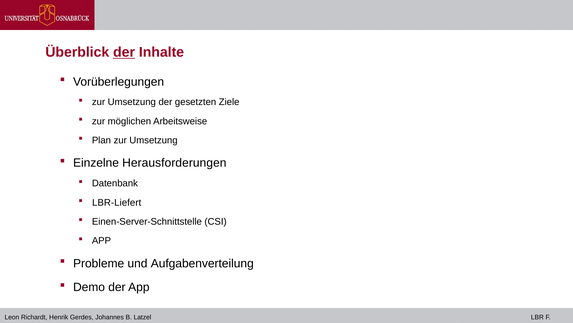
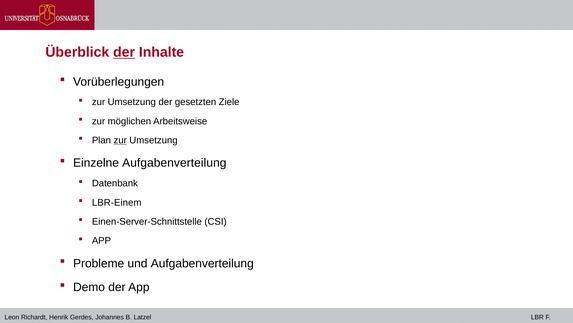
zur underline: none -> present (120, 140)
Einzelne Herausforderungen: Herausforderungen -> Aufgabenverteilung (174, 163)
LBR-Liefert: LBR-Liefert -> LBR-Einem (117, 202)
